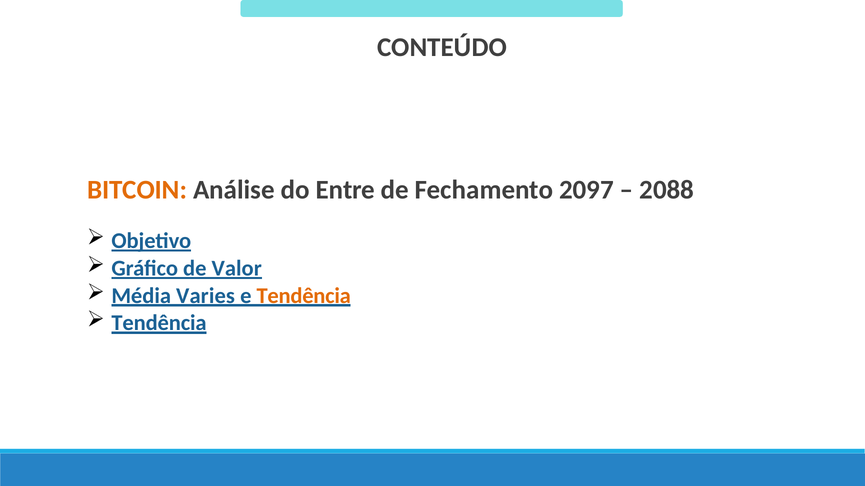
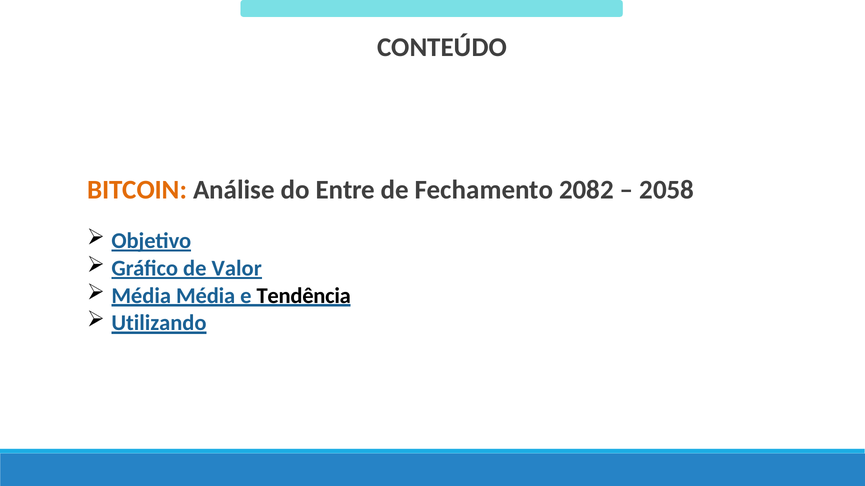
2097: 2097 -> 2082 (586, 190)
2088: 2088 -> 2058 (667, 190)
Média Varies: Varies -> Média (206, 296)
Tendência colour: orange -> black (304, 296)
Tendência: Tendência -> Utilizando (159, 323)
